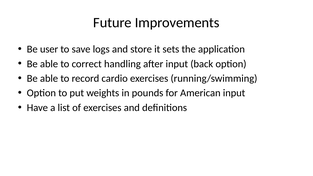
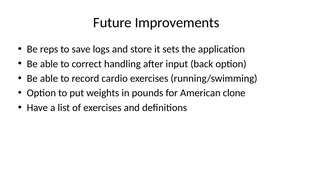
user: user -> reps (49, 49)
American input: input -> clone (234, 93)
